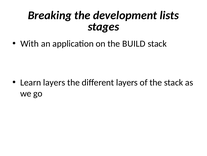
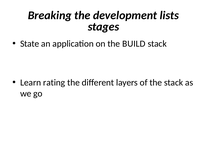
With: With -> State (30, 43)
Learn layers: layers -> rating (54, 82)
